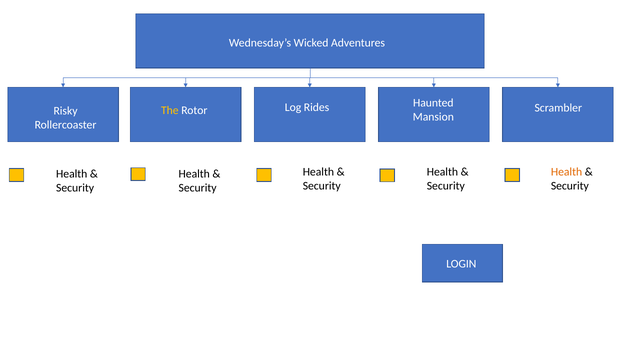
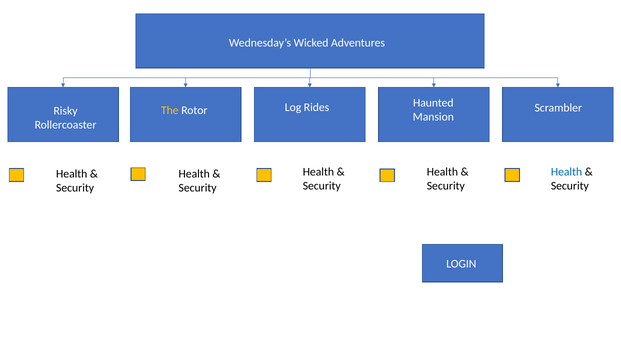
Health colour: orange -> blue (567, 171)
